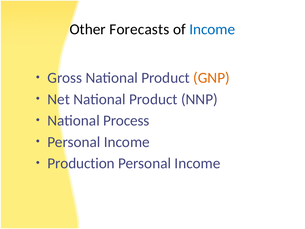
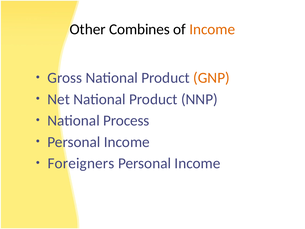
Forecasts: Forecasts -> Combines (139, 29)
Income colour: blue -> orange (212, 29)
Production: Production -> Foreigners (81, 163)
